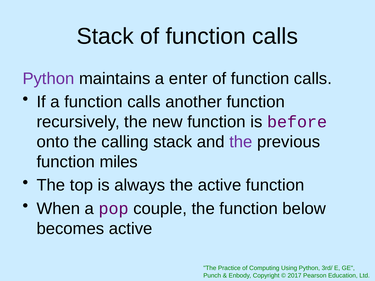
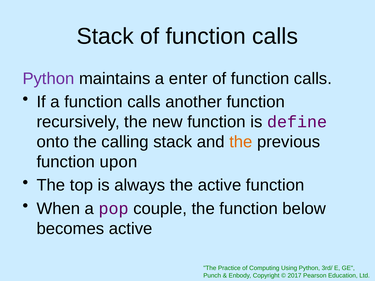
before: before -> define (297, 122)
the colour: purple -> orange (241, 142)
miles: miles -> upon (118, 162)
